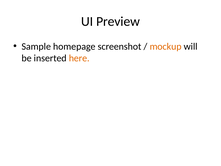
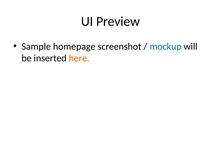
mockup colour: orange -> blue (166, 46)
